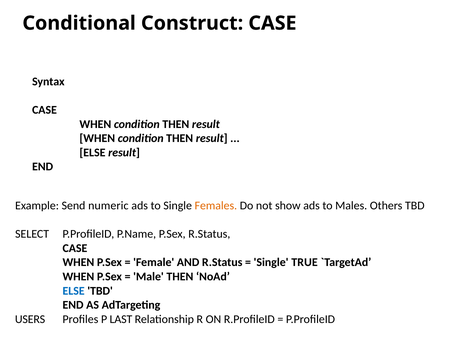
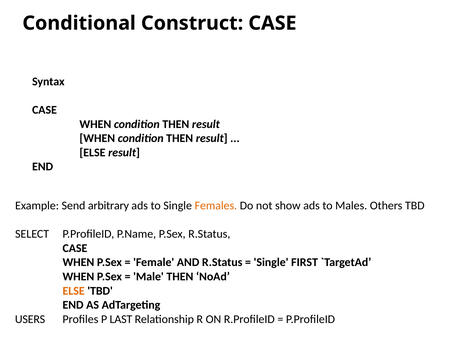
numeric: numeric -> arbitrary (108, 206)
TRUE: TRUE -> FIRST (305, 263)
ELSE colour: blue -> orange (74, 291)
